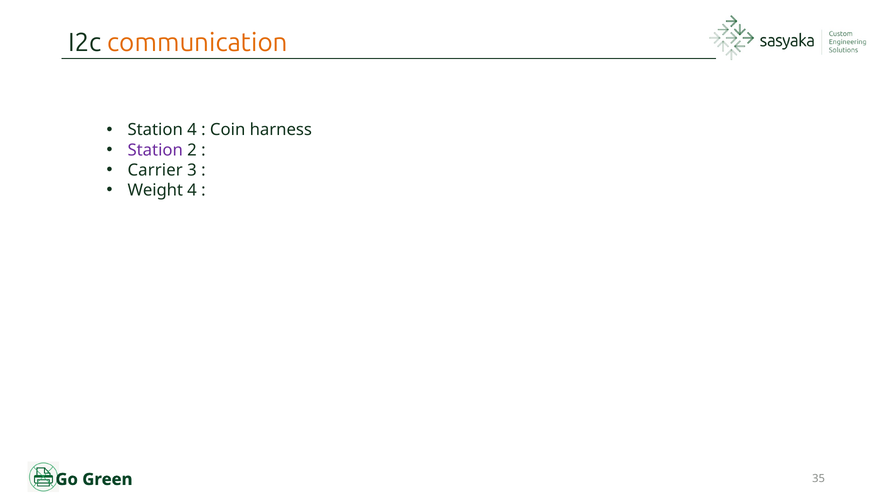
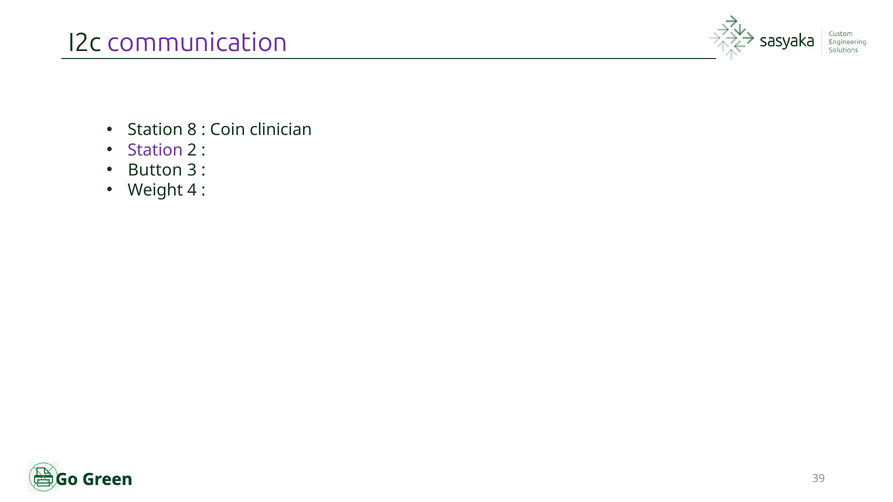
communication colour: orange -> purple (197, 43)
Station 4: 4 -> 8 (192, 130)
harness: harness -> clinician (281, 130)
Carrier: Carrier -> Button (155, 170)
35: 35 -> 39 (819, 479)
